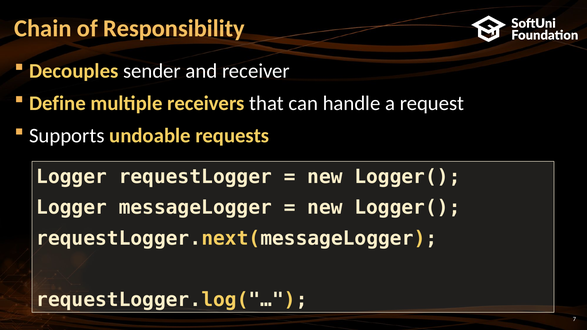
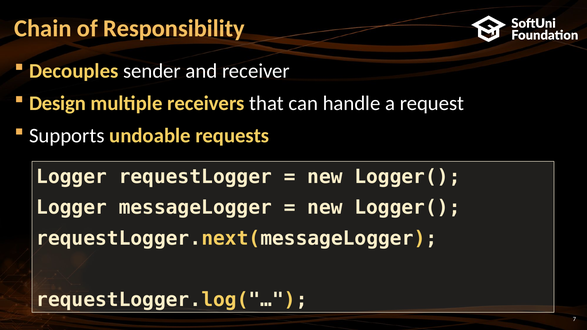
Define: Define -> Design (58, 103)
